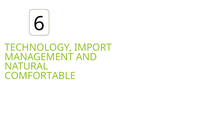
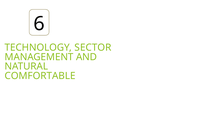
IMPORT: IMPORT -> SECTOR (93, 47)
